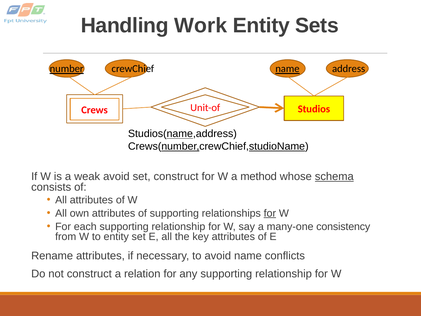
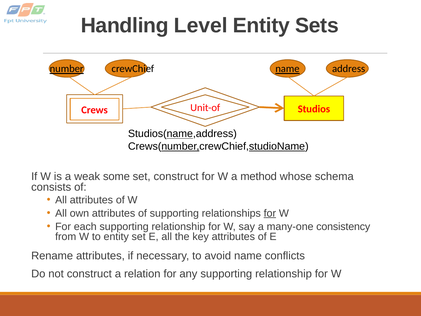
Work: Work -> Level (201, 26)
weak avoid: avoid -> some (116, 176)
schema underline: present -> none (334, 176)
